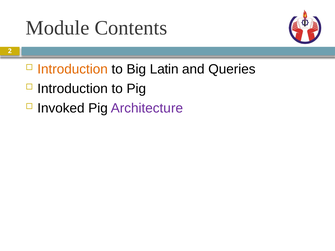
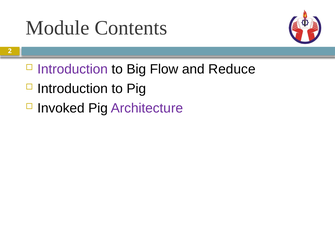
Introduction colour: orange -> purple (73, 69)
Latin: Latin -> Flow (164, 69)
Queries: Queries -> Reduce (232, 69)
